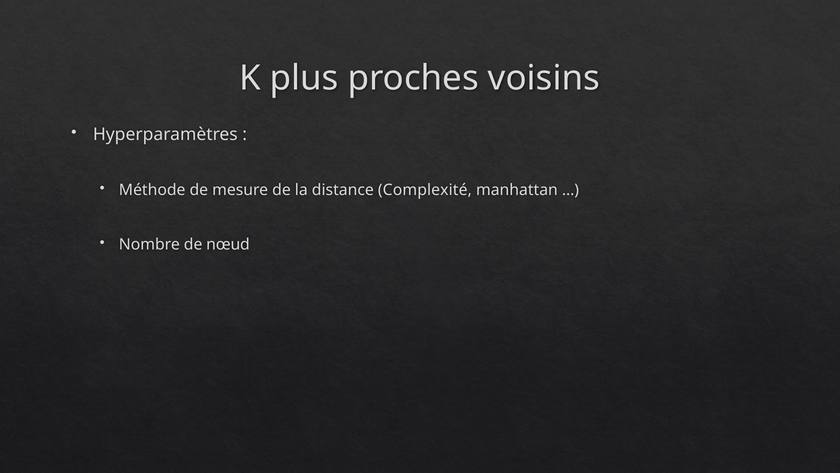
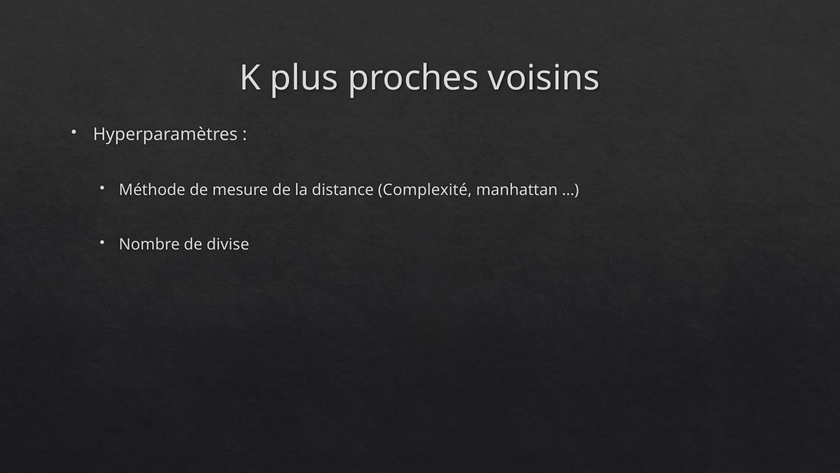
nœud: nœud -> divise (228, 244)
